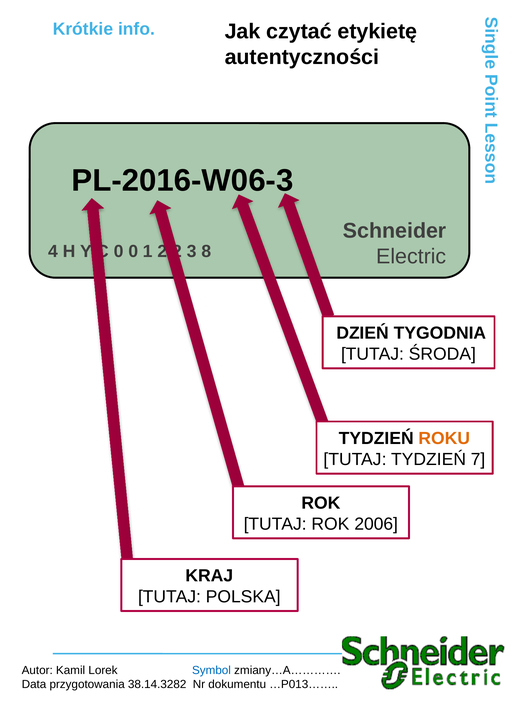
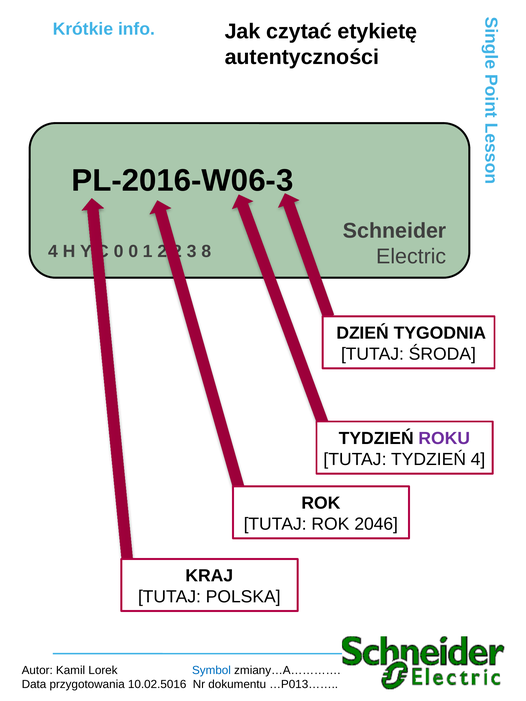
ROKU colour: orange -> purple (444, 438)
TYDZIEŃ 7: 7 -> 4 (478, 460)
2006: 2006 -> 2046 (376, 524)
38.14.3282: 38.14.3282 -> 10.02.5016 (157, 685)
